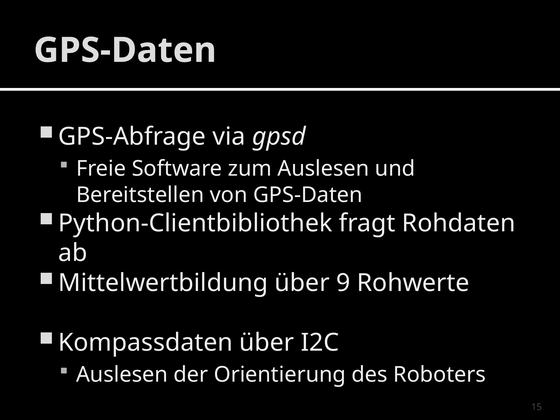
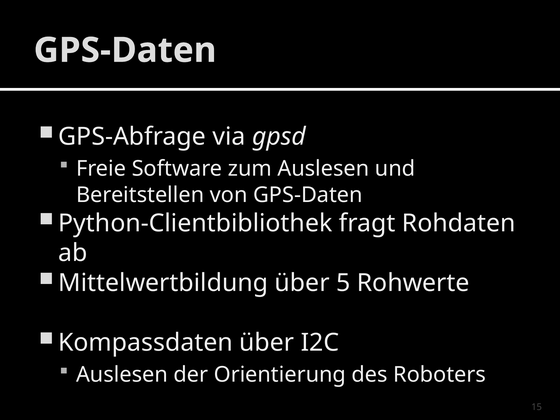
9: 9 -> 5 (343, 283)
